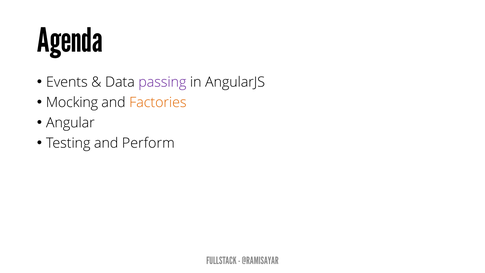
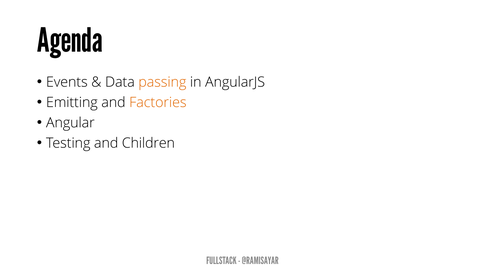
passing colour: purple -> orange (162, 82)
Mocking: Mocking -> Emitting (72, 102)
Perform: Perform -> Children (148, 143)
